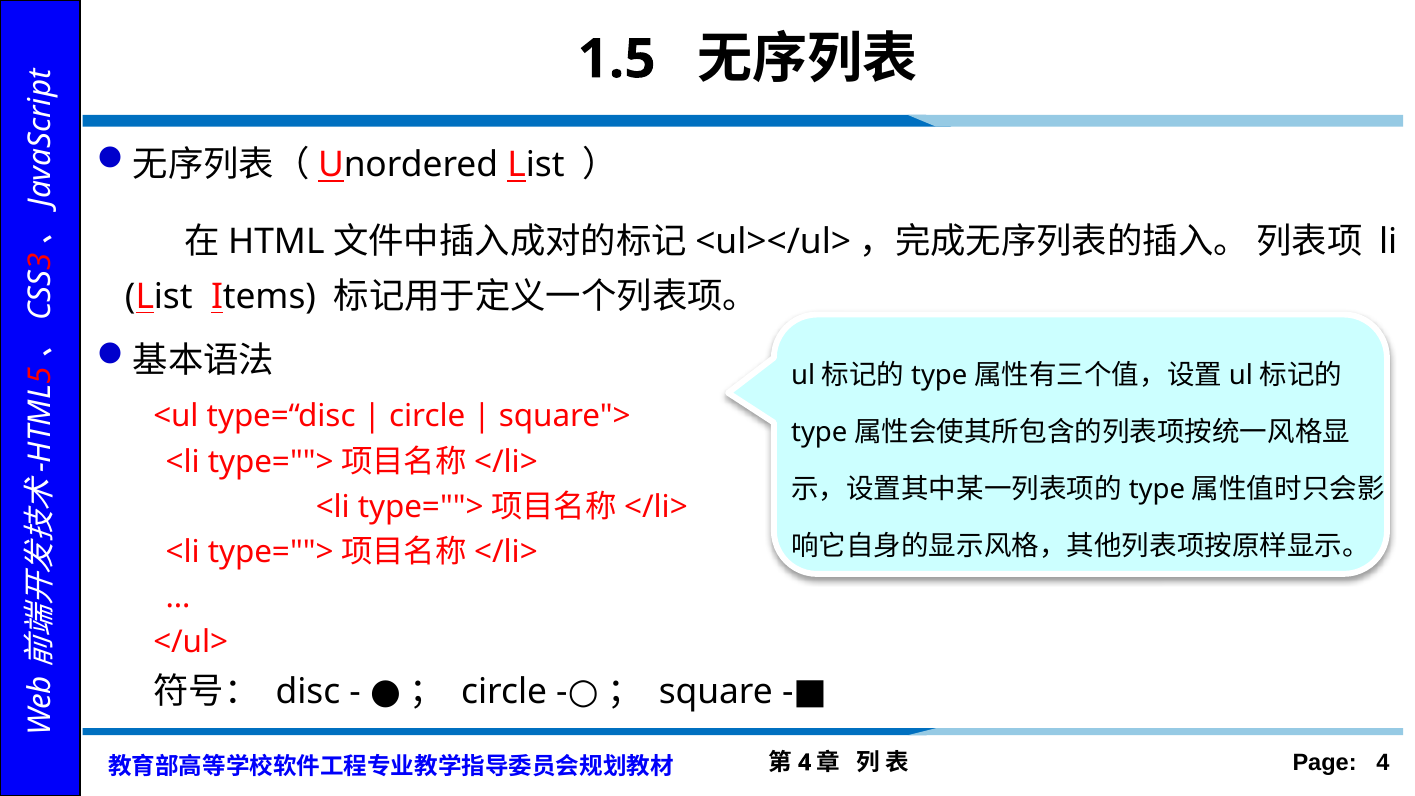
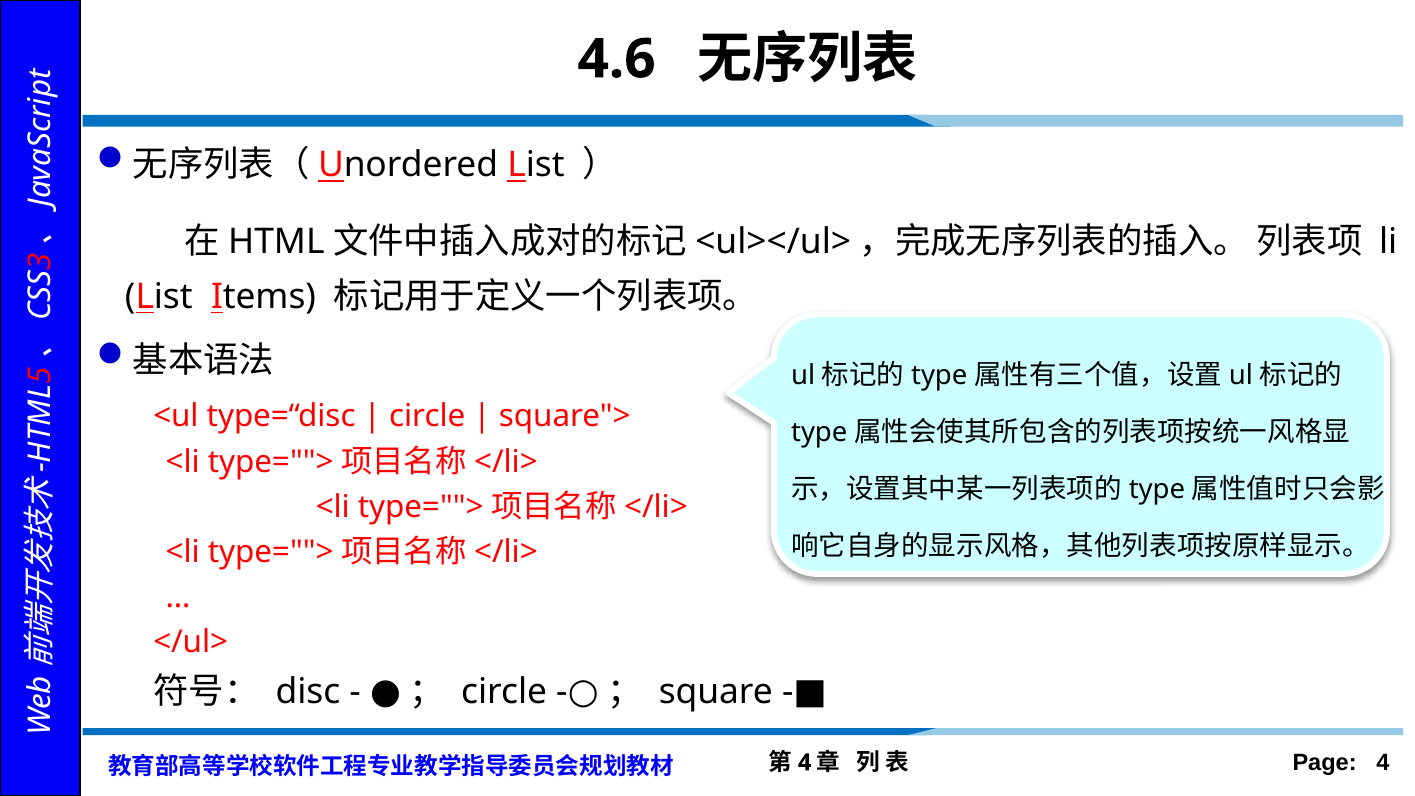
1.5: 1.5 -> 4.6 (617, 59)
